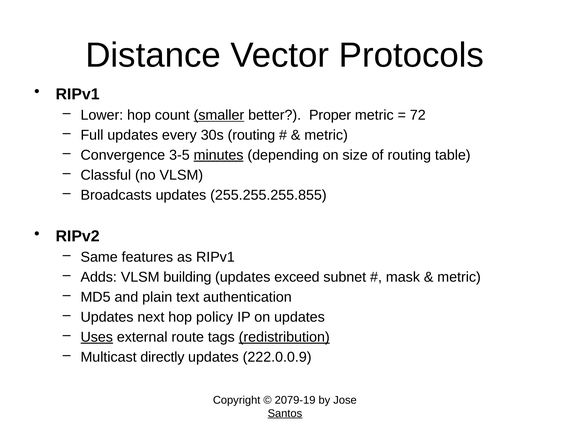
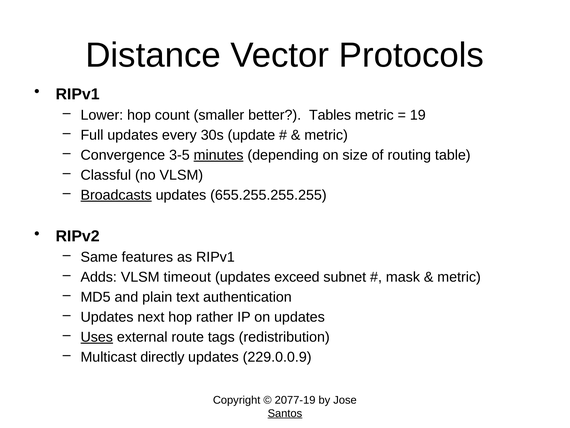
smaller underline: present -> none (219, 115)
Proper: Proper -> Tables (330, 115)
72: 72 -> 19 (418, 115)
30s routing: routing -> update (251, 135)
Broadcasts underline: none -> present (116, 195)
255.255.255.855: 255.255.255.855 -> 655.255.255.255 (268, 195)
building: building -> timeout (187, 277)
policy: policy -> rather (215, 317)
redistribution underline: present -> none (284, 337)
222.0.0.9: 222.0.0.9 -> 229.0.0.9 (277, 357)
2079-19: 2079-19 -> 2077-19 (295, 400)
